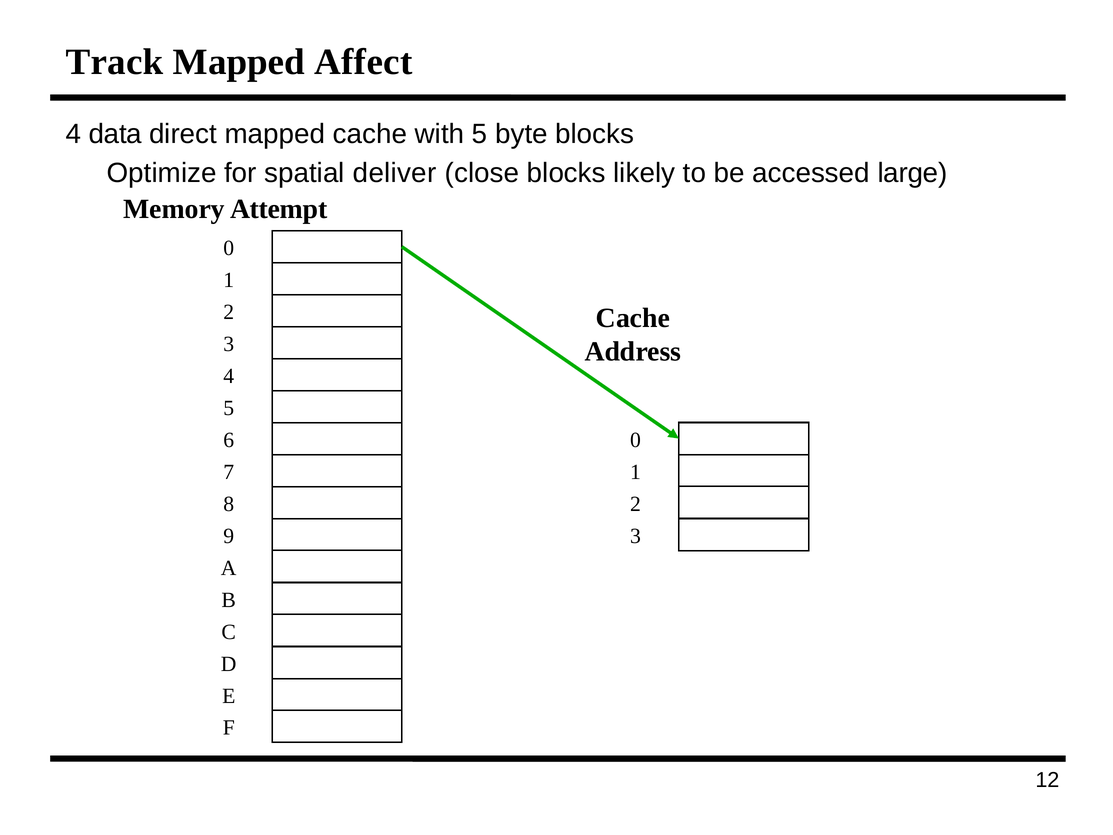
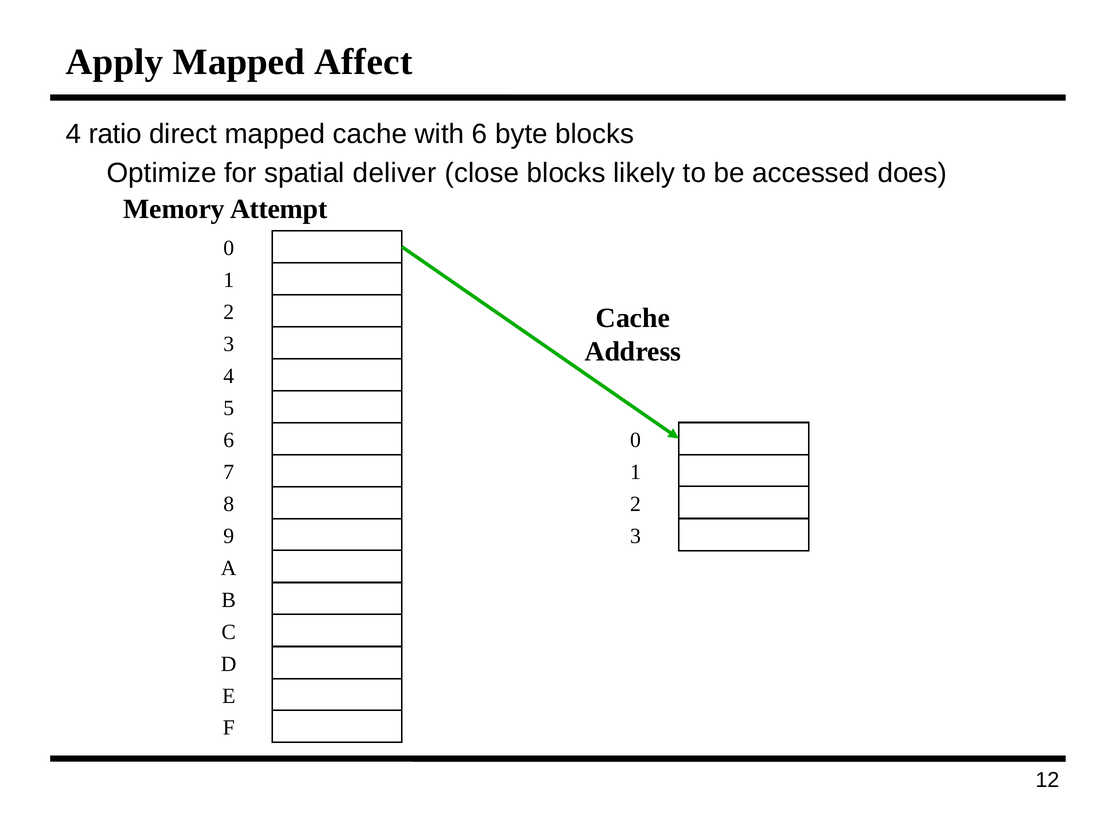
Track: Track -> Apply (115, 62)
data: data -> ratio (115, 134)
with 5: 5 -> 6 (480, 134)
large: large -> does (912, 173)
